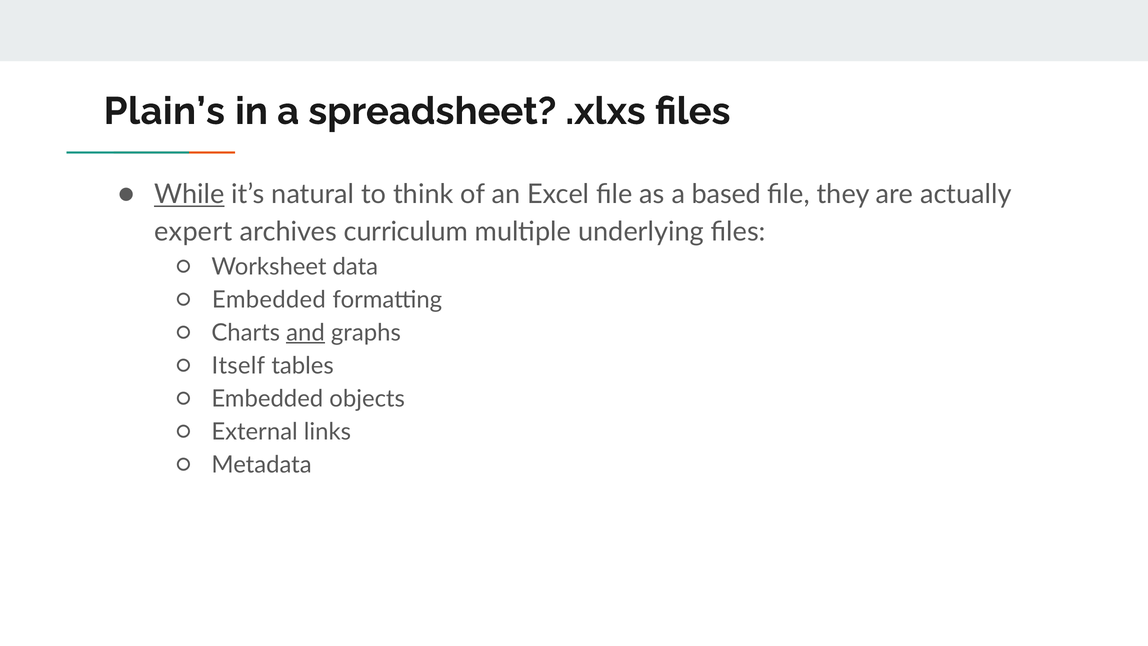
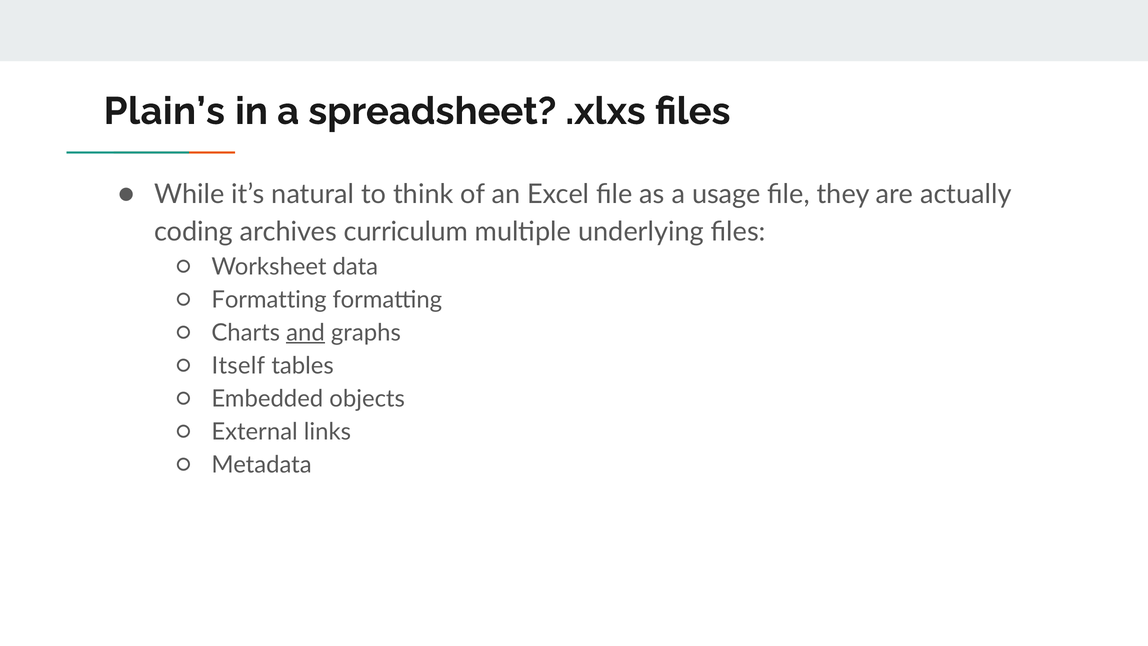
While underline: present -> none (189, 194)
based: based -> usage (726, 194)
expert: expert -> coding (193, 232)
Embedded: Embedded -> Formatting (269, 300)
